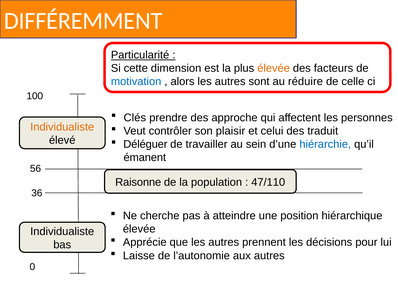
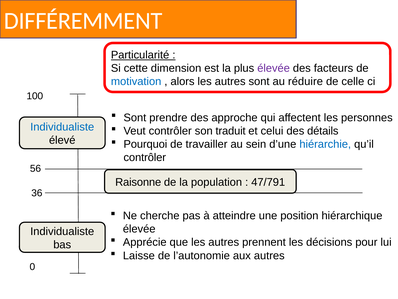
élevée colour: orange -> purple (274, 68)
Clés: Clés -> Sont (135, 117)
Individualiste colour: orange -> blue (62, 127)
plaisir: plaisir -> traduit (231, 131)
traduit: traduit -> détails (323, 131)
Déléguer: Déléguer -> Pourquoi (145, 144)
émanent: émanent -> contrôler (145, 157)
47/110: 47/110 -> 47/791 (268, 182)
